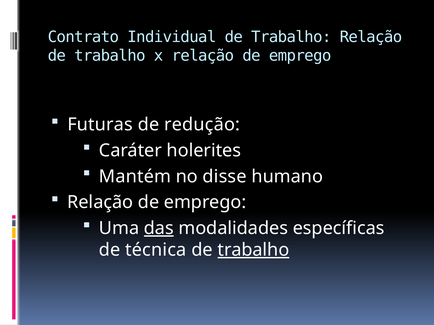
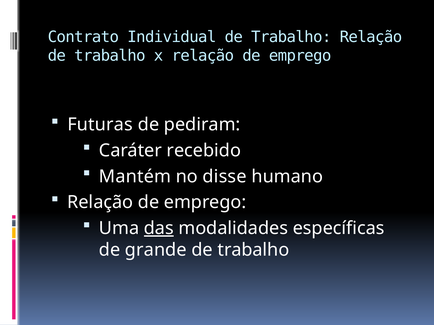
redução: redução -> pediram (202, 125)
holerites: holerites -> recebido (204, 151)
técnica: técnica -> grande (156, 250)
trabalho underline: present -> none (253, 250)
